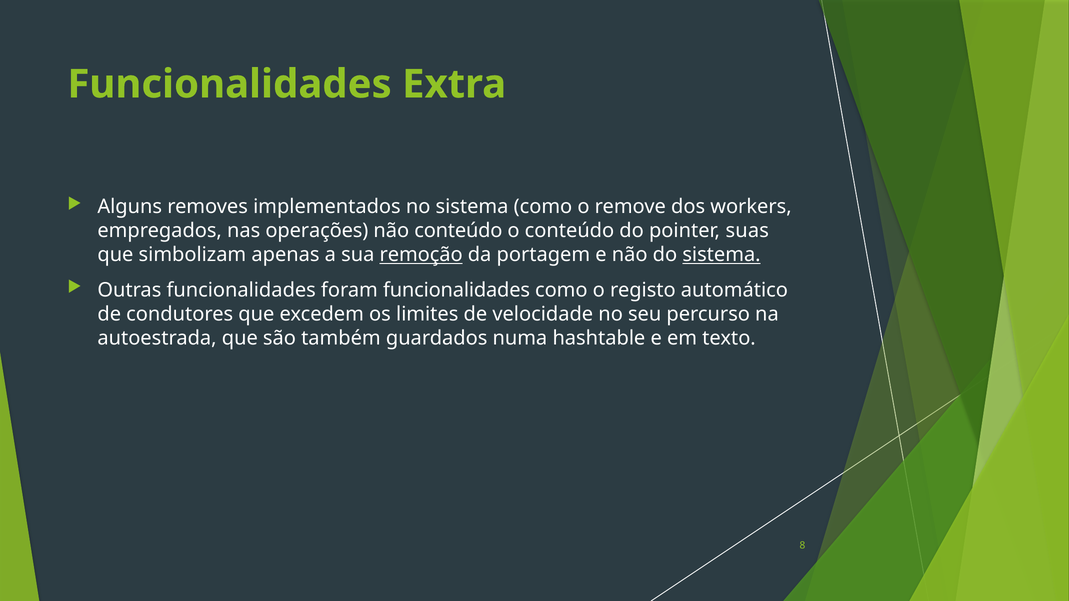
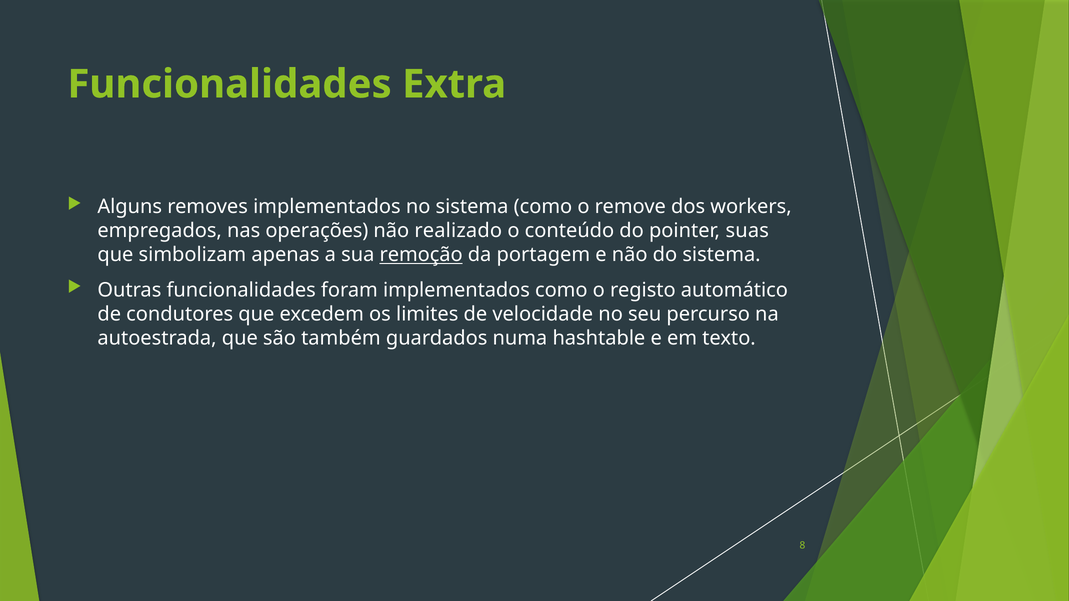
não conteúdo: conteúdo -> realizado (458, 231)
sistema underline: present -> none (722, 255)
foram funcionalidades: funcionalidades -> implementados (456, 290)
